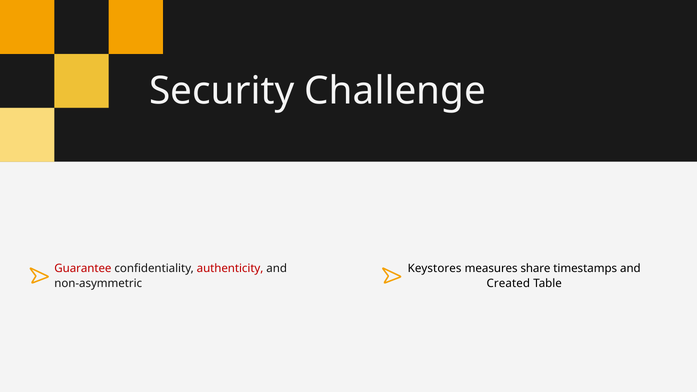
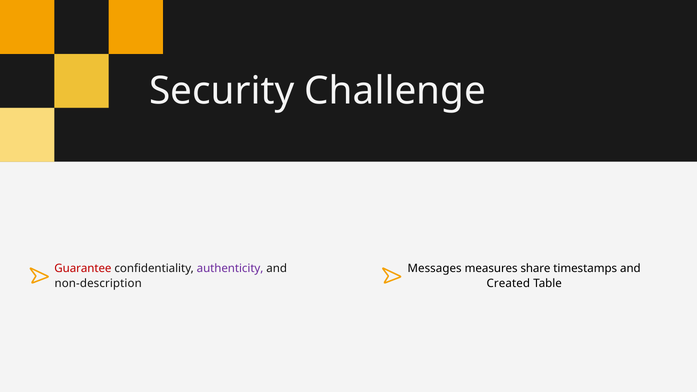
authenticity colour: red -> purple (230, 268)
Keystores: Keystores -> Messages (435, 268)
non-asymmetric: non-asymmetric -> non-description (98, 283)
